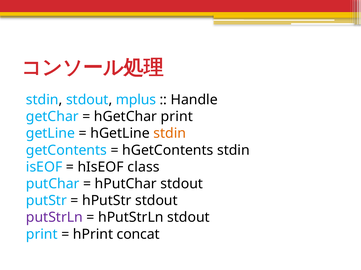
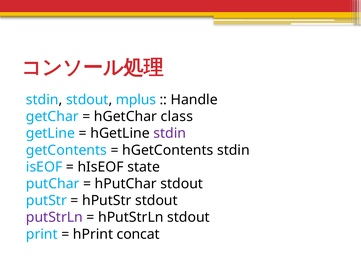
hGetChar print: print -> class (177, 117)
stdin colour: orange -> purple (170, 134)
class: class -> state (144, 167)
